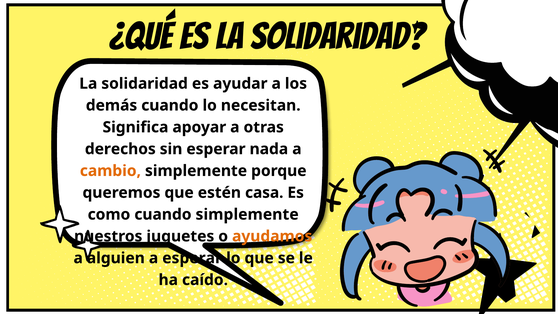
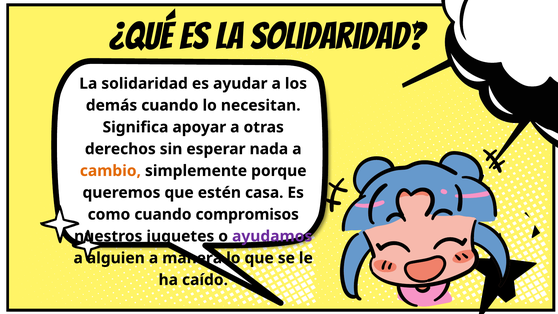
cuando simplemente: simplemente -> compromisos (247, 214)
ayudamos colour: orange -> purple (272, 236)
a esperar: esperar -> manera (192, 258)
